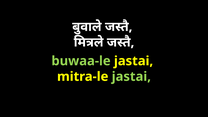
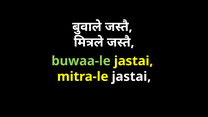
jastai colour: light green -> white (131, 77)
